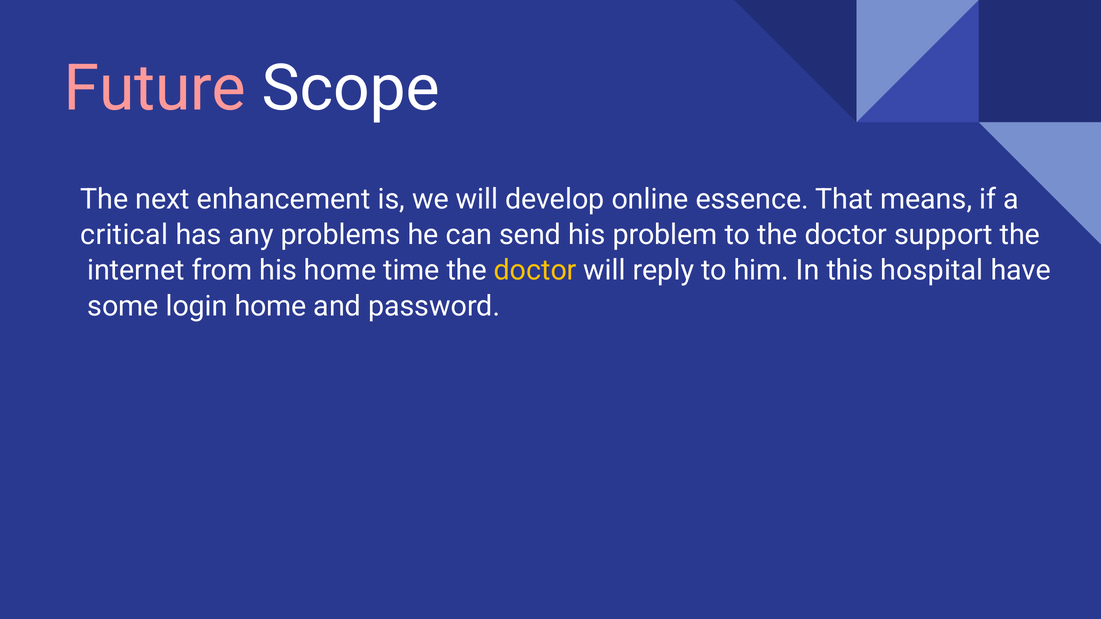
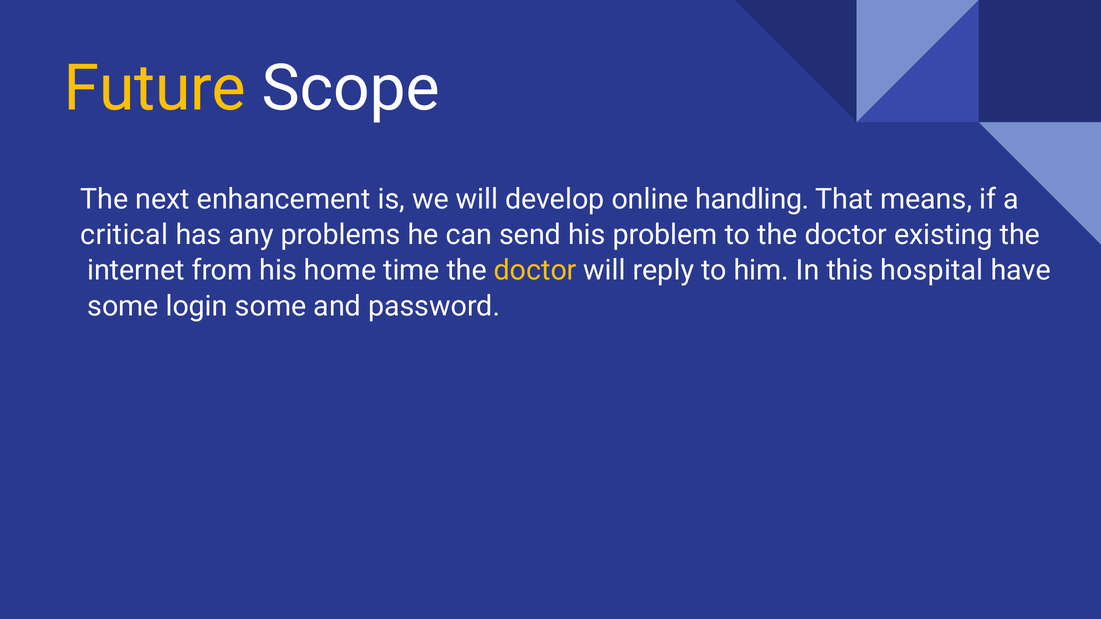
Future colour: pink -> yellow (155, 88)
essence: essence -> handling (752, 200)
support: support -> existing (943, 235)
login home: home -> some (271, 306)
